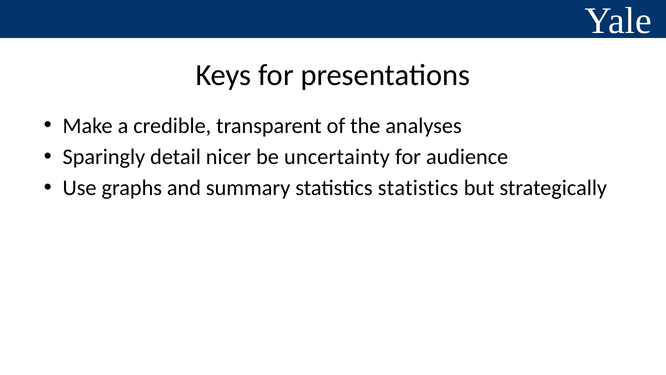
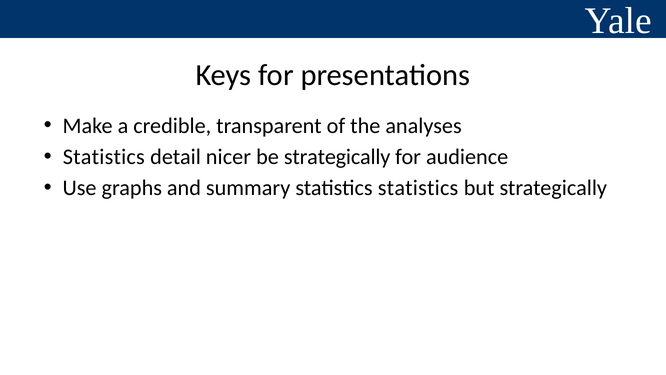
Sparingly: Sparingly -> Statistics (104, 157)
be uncertainty: uncertainty -> strategically (337, 157)
